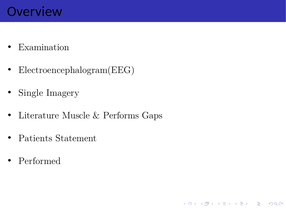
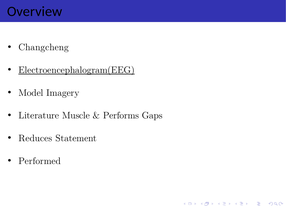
Examination: Examination -> Changcheng (44, 47)
Electroencephalogram(EEG underline: none -> present (77, 70)
Single: Single -> Model (31, 93)
Patients: Patients -> Reduces (35, 138)
